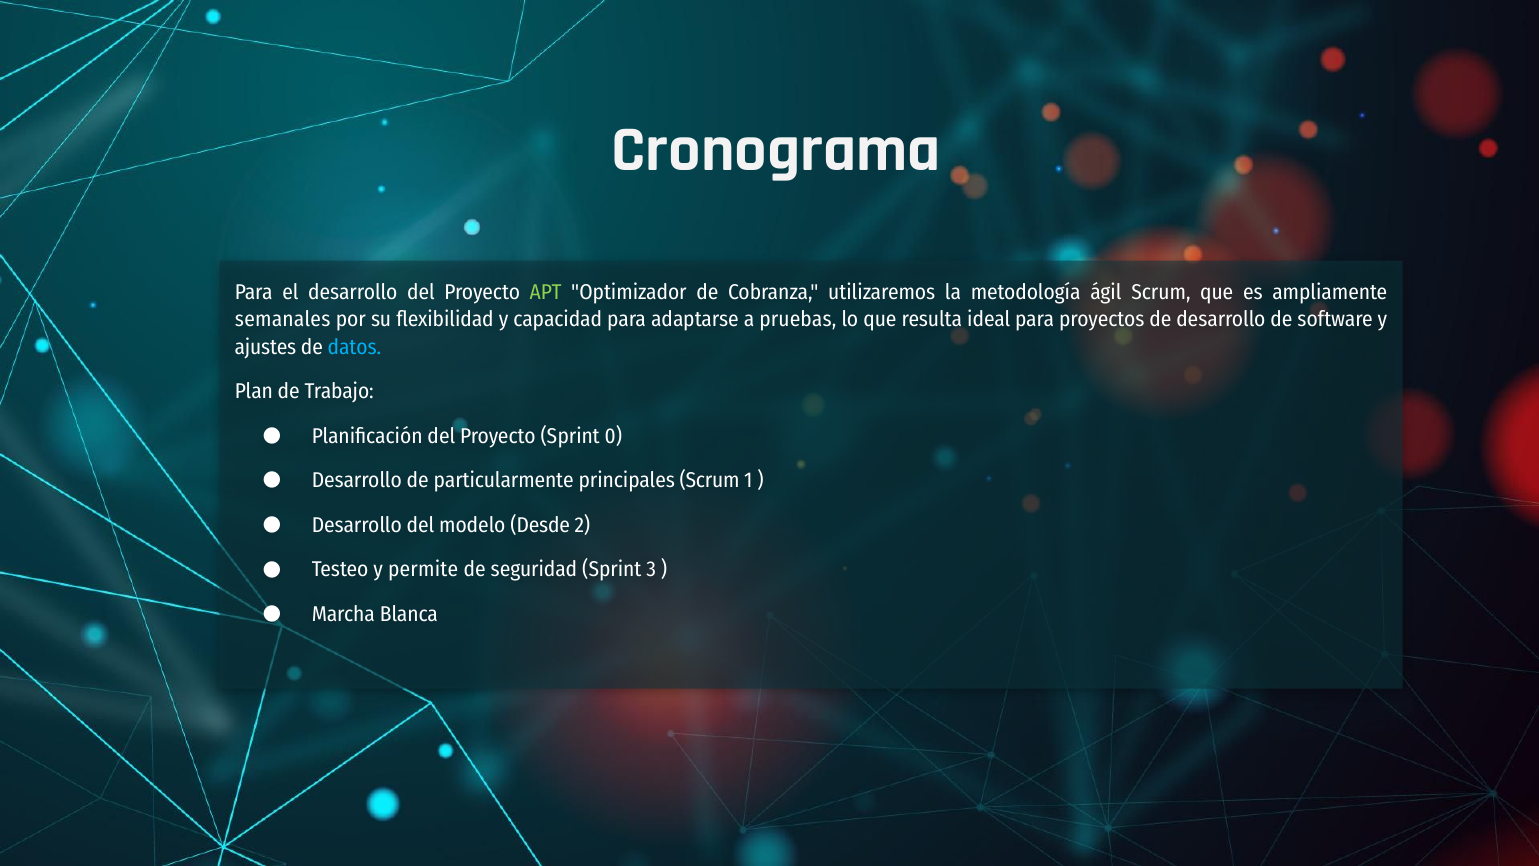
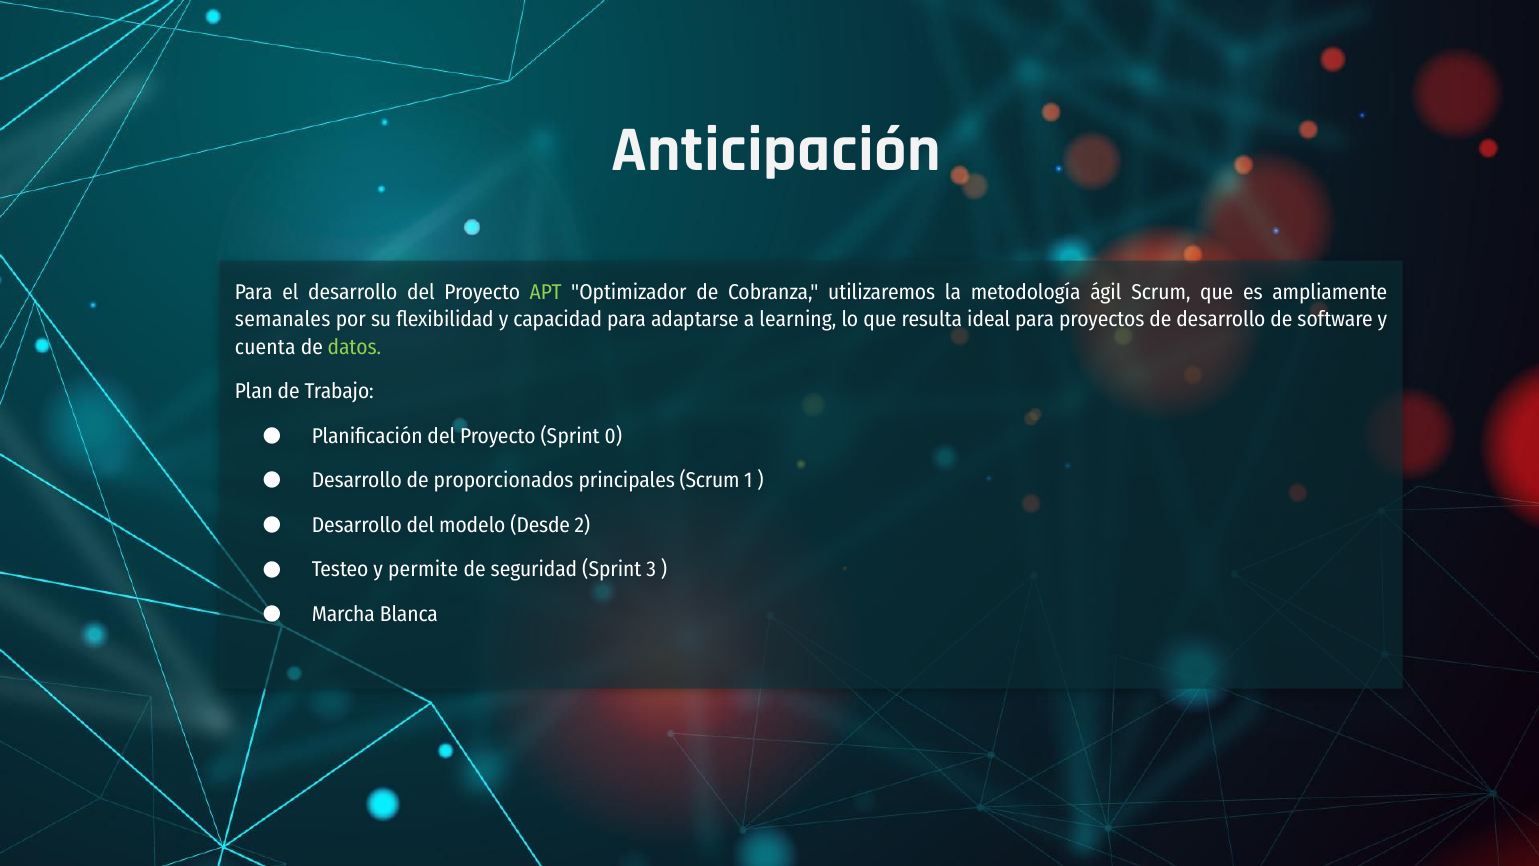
Cronograma: Cronograma -> Anticipación (776, 149)
pruebas: pruebas -> learning (798, 320)
ajustes: ajustes -> cuenta (265, 347)
datos colour: light blue -> light green (354, 347)
particularmente: particularmente -> proporcionados (504, 481)
